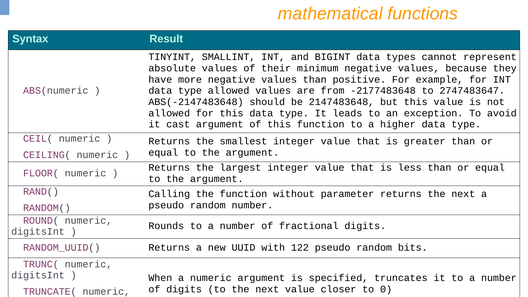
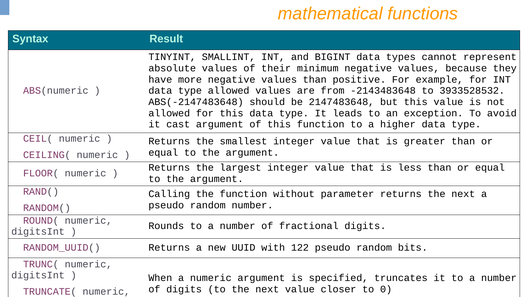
-2177483648: -2177483648 -> -2143483648 (383, 91)
2747483647: 2747483647 -> 3933528532 (472, 91)
